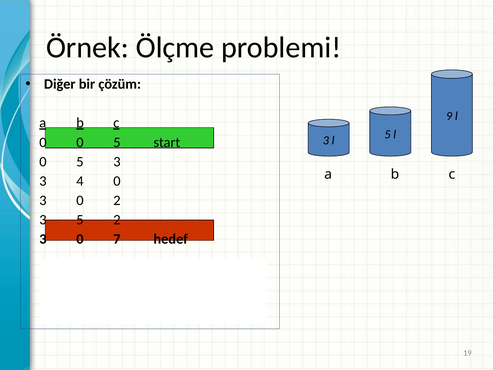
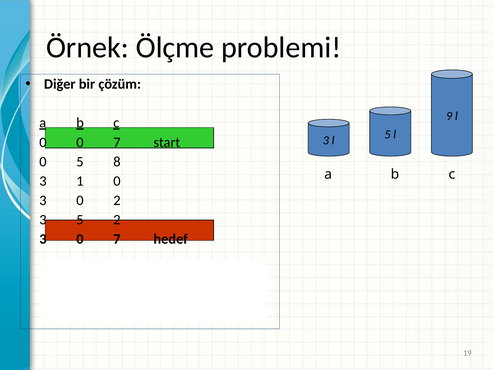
0 0 5: 5 -> 7 (117, 142)
5 3: 3 -> 8 (117, 162)
4: 4 -> 1 (80, 181)
